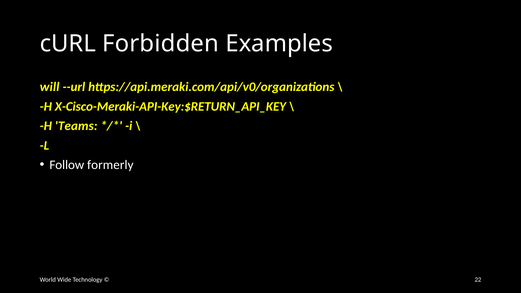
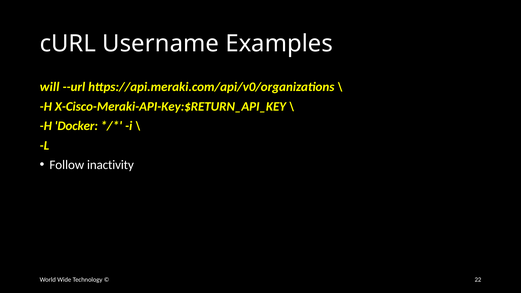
Forbidden: Forbidden -> Username (161, 44)
Teams: Teams -> Docker (76, 126)
formerly: formerly -> inactivity (110, 165)
